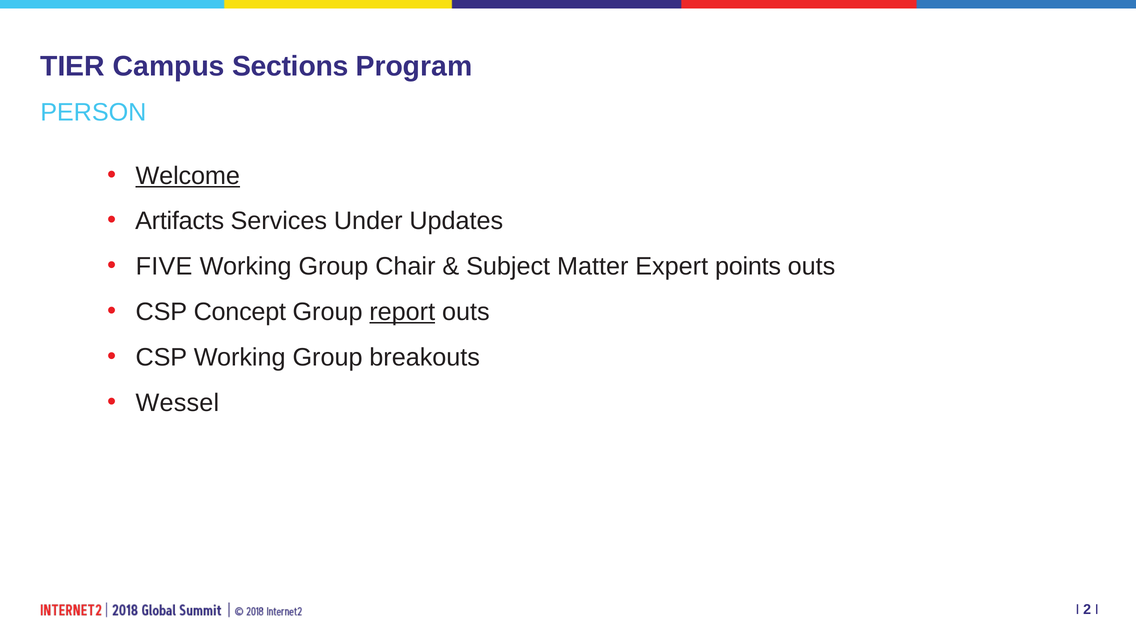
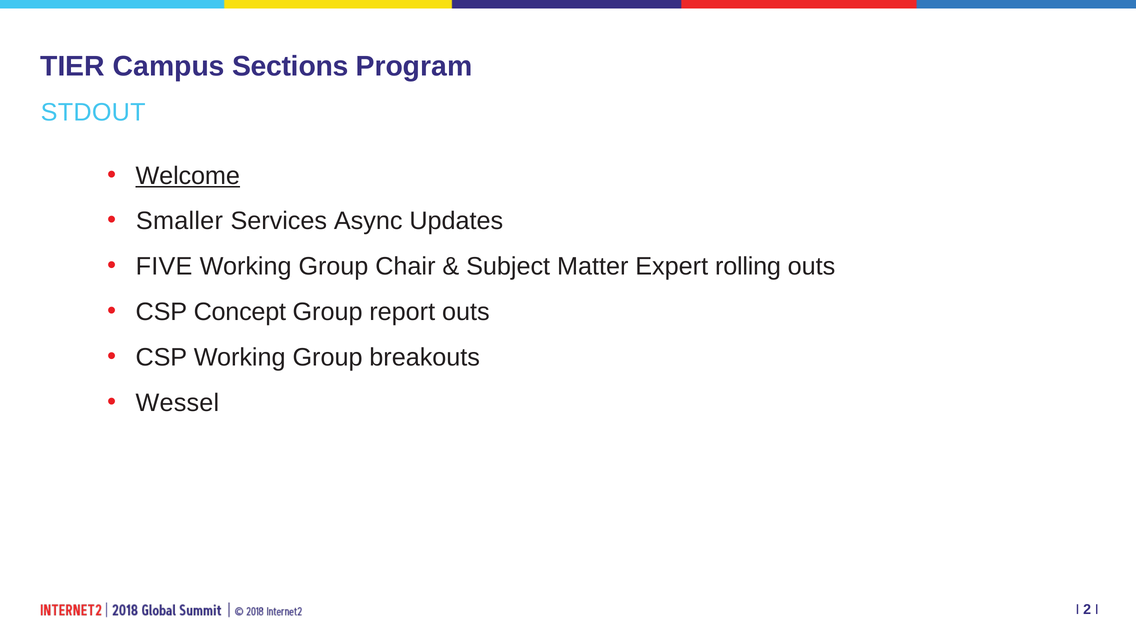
PERSON: PERSON -> STDOUT (93, 112)
Artifacts: Artifacts -> Smaller (179, 221)
Under: Under -> Async (368, 221)
points: points -> rolling (748, 267)
report underline: present -> none (402, 312)
